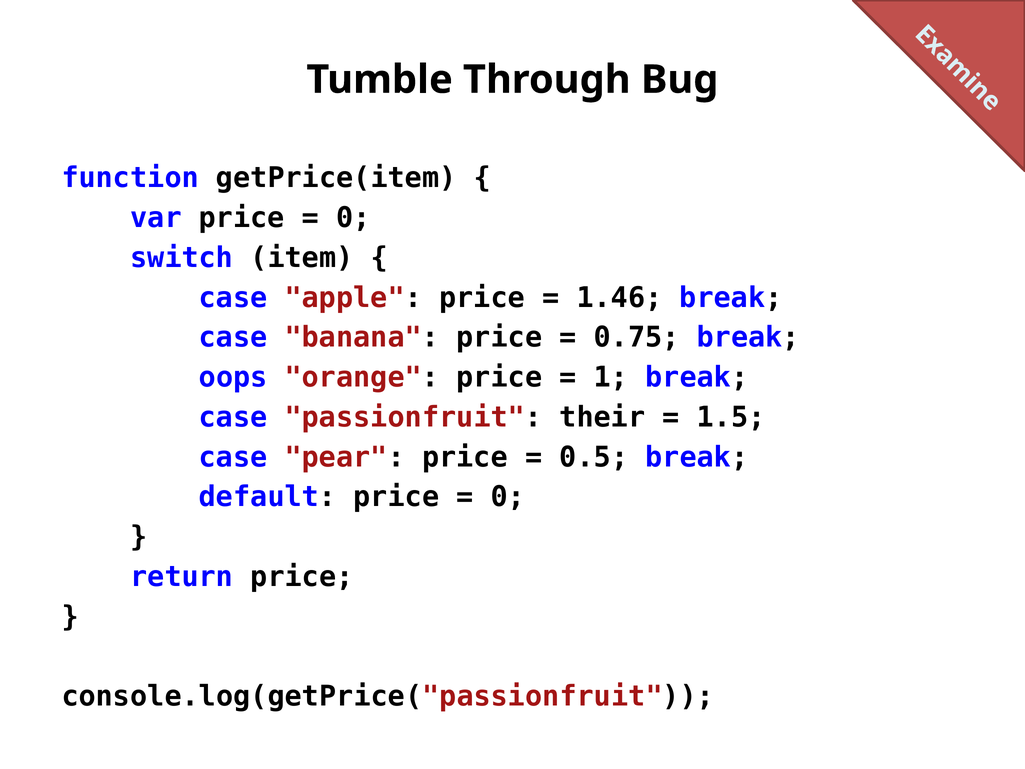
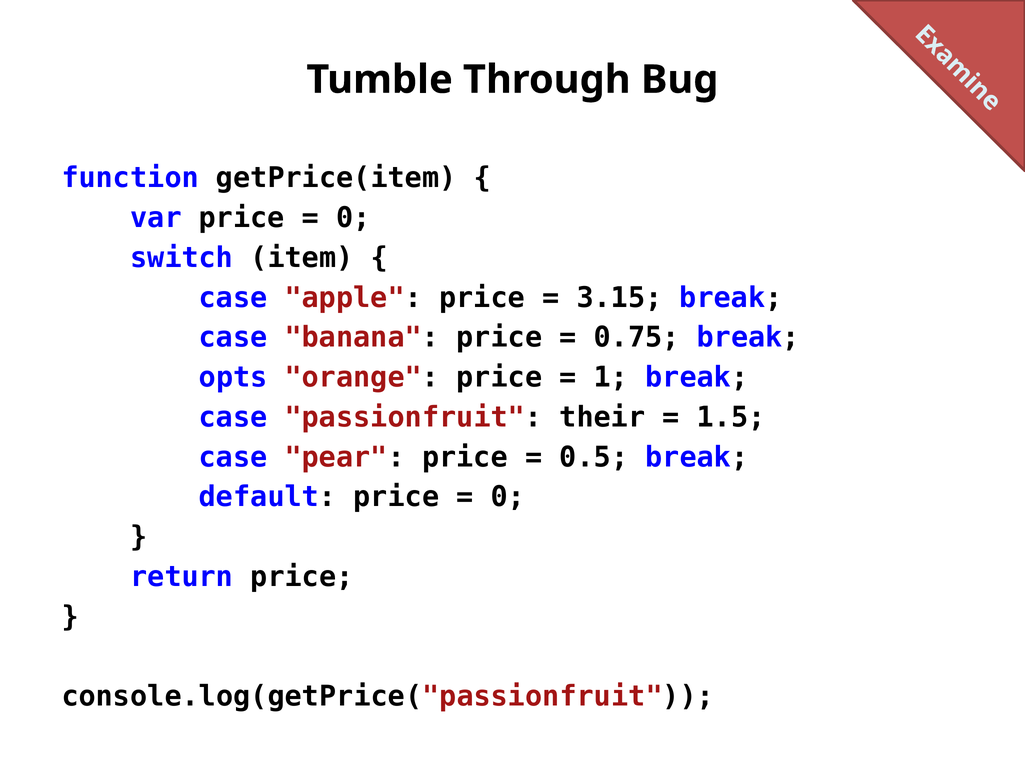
1.46: 1.46 -> 3.15 (619, 298)
oops: oops -> opts (233, 377)
